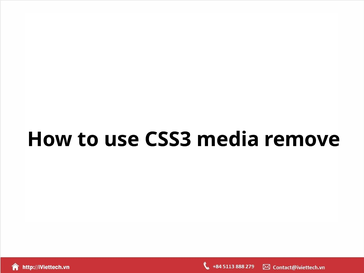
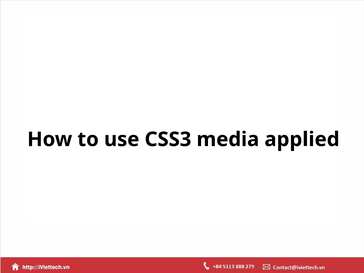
remove: remove -> applied (302, 139)
